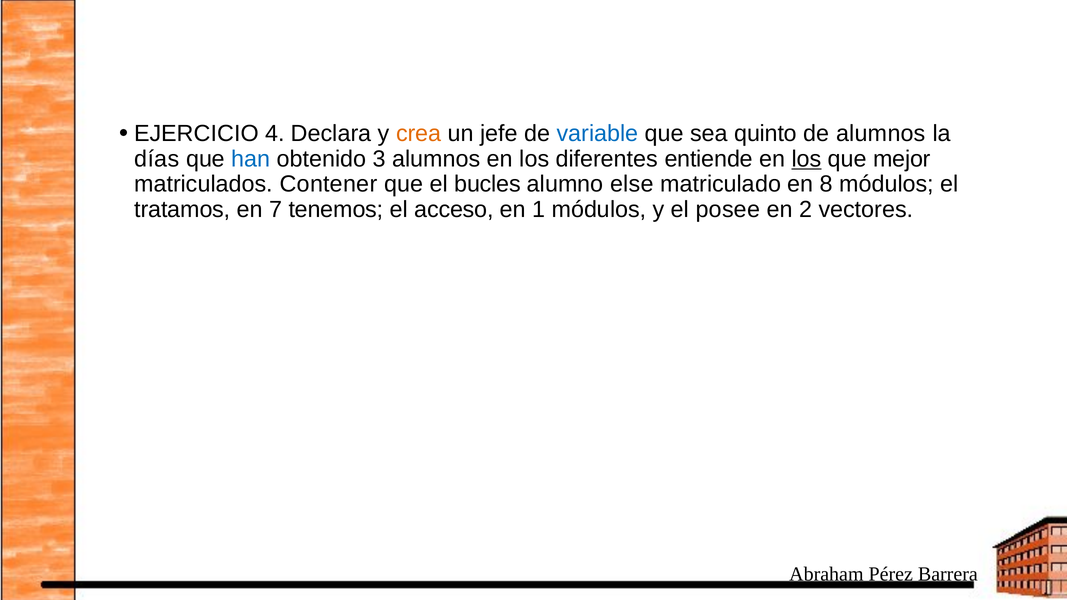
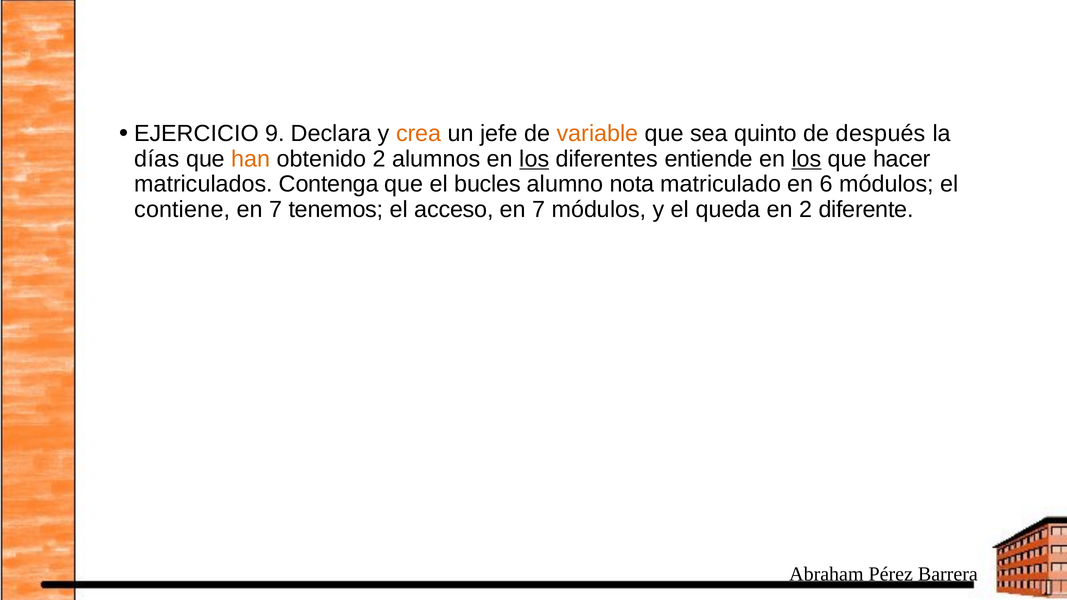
4: 4 -> 9 (275, 134)
variable colour: blue -> orange (598, 134)
de alumnos: alumnos -> después (881, 134)
han colour: blue -> orange (251, 159)
obtenido 3: 3 -> 2 (379, 159)
los underline: none -> present (534, 159)
mejor: mejor -> hacer (902, 159)
Contener: Contener -> Contenga (329, 184)
else: else -> nota (632, 184)
8: 8 -> 6 (826, 184)
tratamos: tratamos -> contiene (182, 209)
1: 1 -> 7 (539, 209)
posee: posee -> queda (728, 209)
vectores: vectores -> diferente (866, 209)
